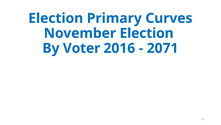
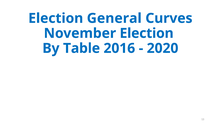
Primary: Primary -> General (114, 18)
Voter: Voter -> Table (82, 48)
2071: 2071 -> 2020 (163, 48)
